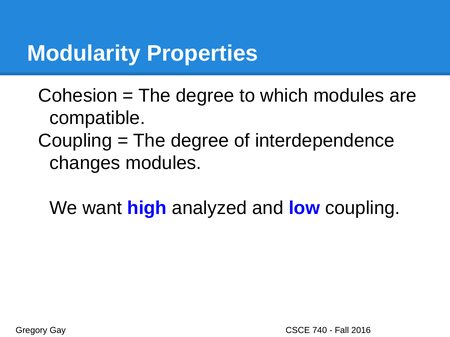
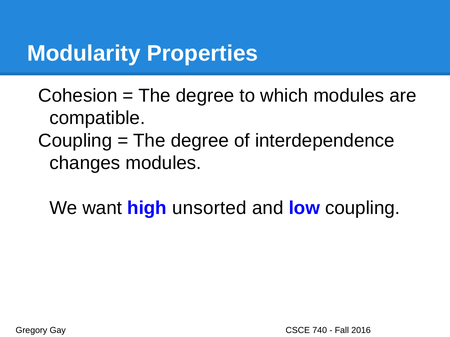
analyzed: analyzed -> unsorted (209, 208)
